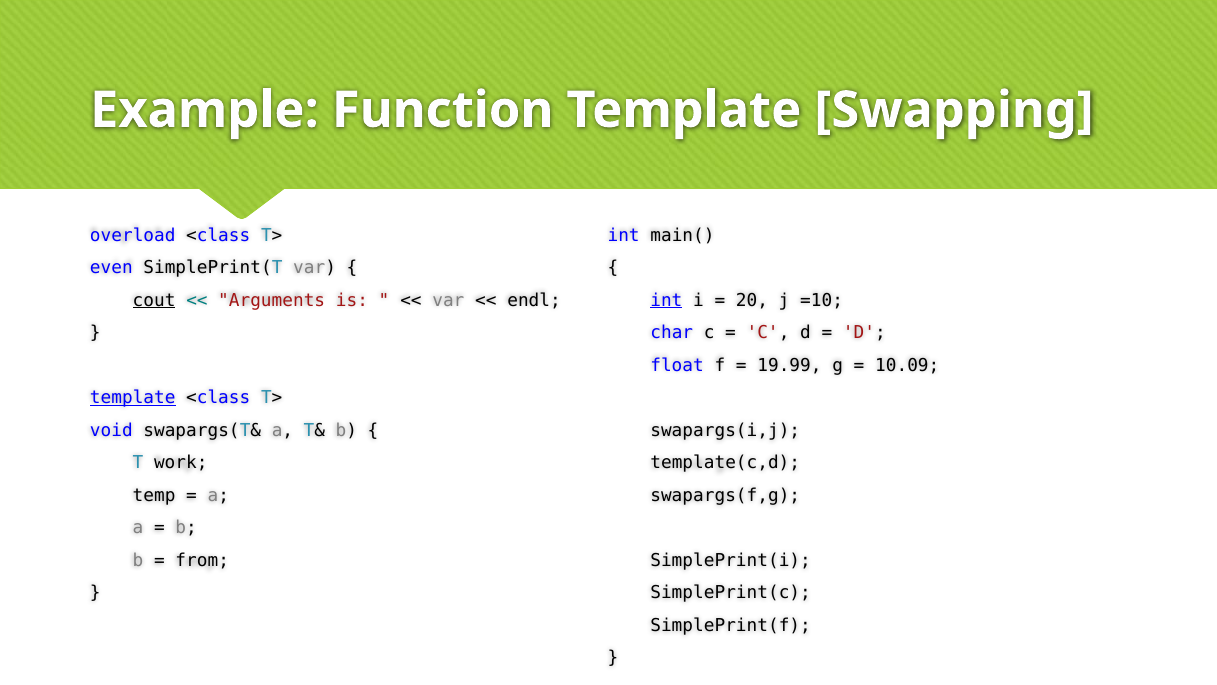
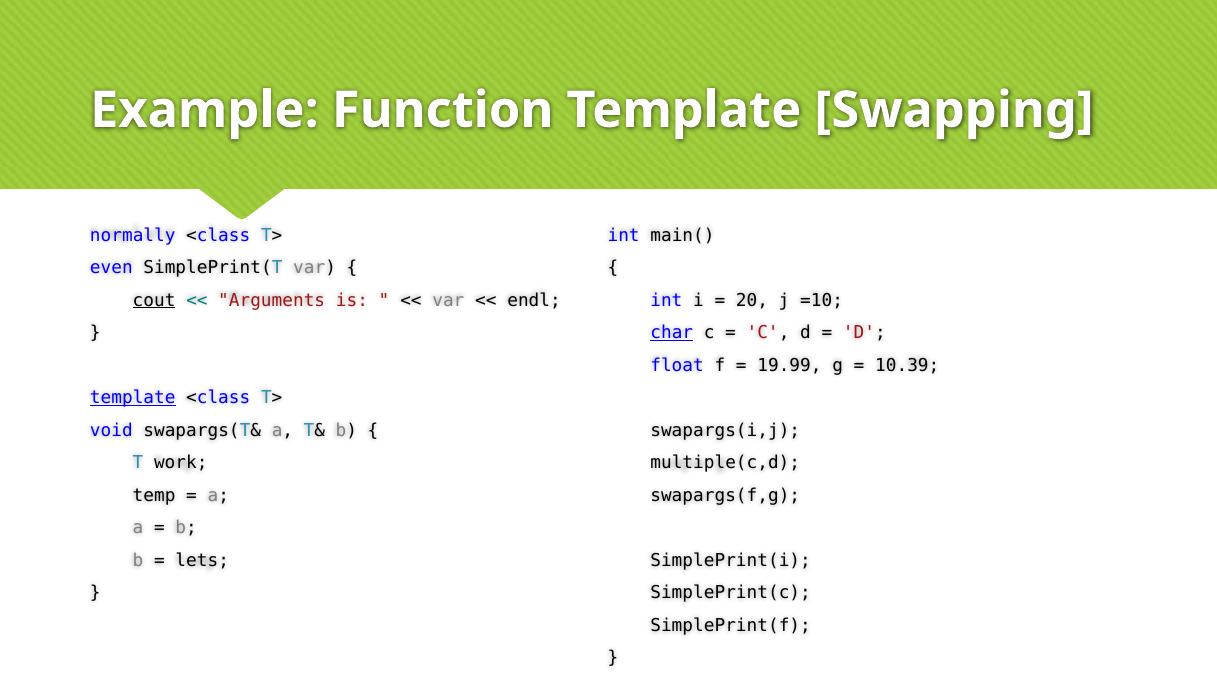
overload: overload -> normally (133, 235)
int underline: present -> none (666, 300)
char underline: none -> present (672, 333)
10.09: 10.09 -> 10.39 (907, 365)
template(c,d: template(c,d -> multiple(c,d (725, 463)
from: from -> lets (202, 560)
